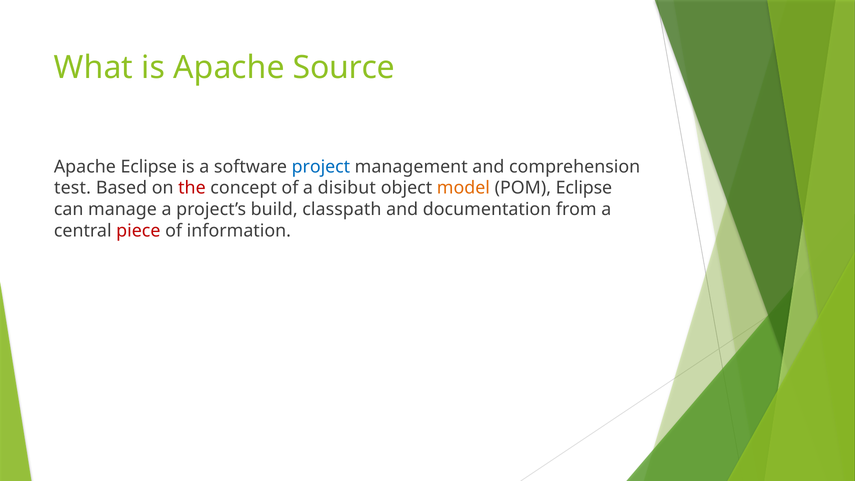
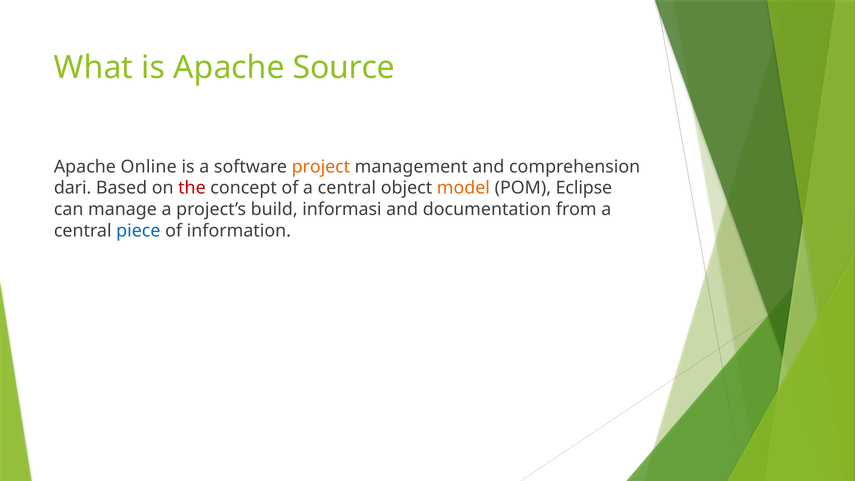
Apache Eclipse: Eclipse -> Online (149, 167)
project colour: blue -> orange (321, 167)
test: test -> dari (73, 188)
of a disibut: disibut -> central (347, 188)
classpath: classpath -> informasi (342, 209)
piece colour: red -> blue (138, 231)
